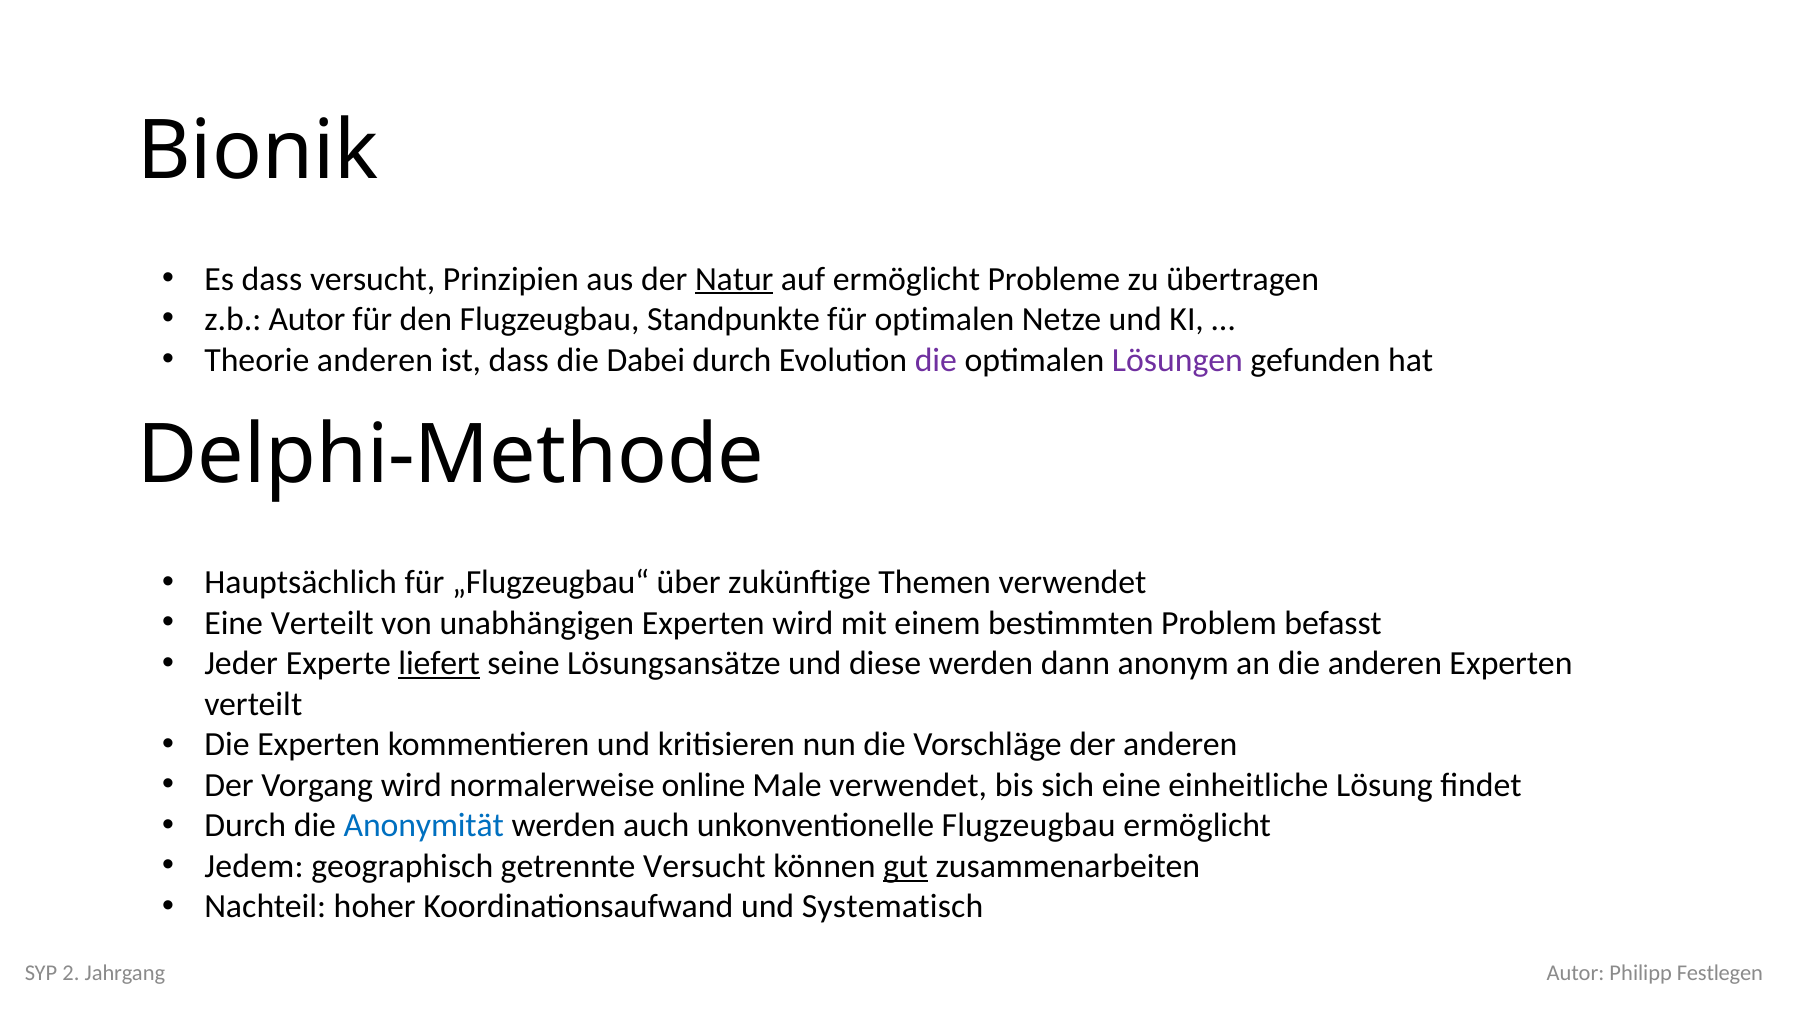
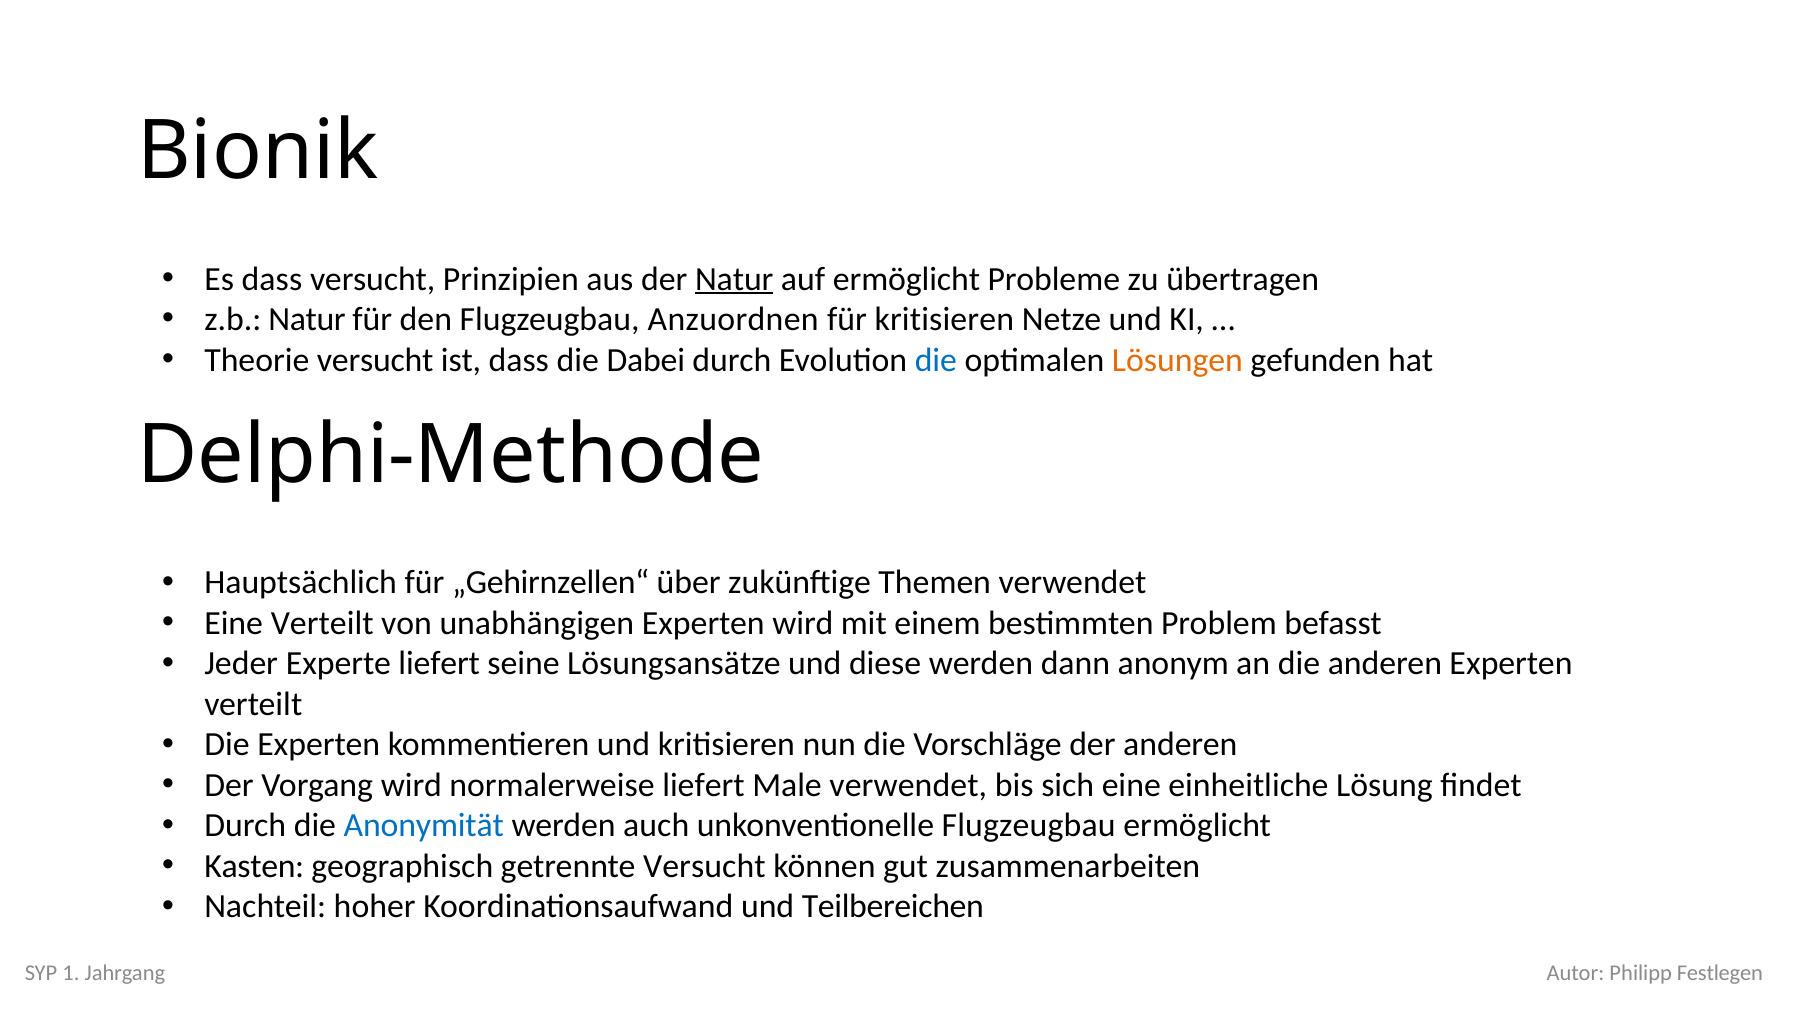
z.b Autor: Autor -> Natur (307, 320)
Standpunkte: Standpunkte -> Anzuordnen (733, 320)
für optimalen: optimalen -> kritisieren (944, 320)
Theorie anderen: anderen -> versucht (375, 360)
die colour: purple -> blue (936, 360)
Lösungen colour: purple -> orange (1177, 360)
„Flugzeugbau“: „Flugzeugbau“ -> „Gehirnzellen“ (551, 583)
liefert underline: present -> none (439, 664)
normalerweise online: online -> liefert (703, 786)
Jedem: Jedem -> Kasten (254, 867)
gut underline: present -> none (906, 867)
Systematisch: Systematisch -> Teilbereichen (893, 907)
2: 2 -> 1 (71, 974)
